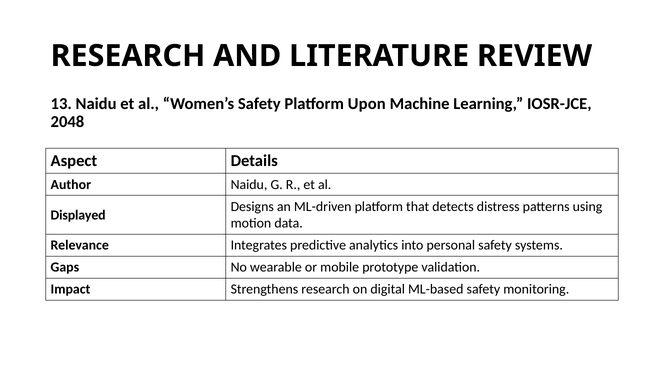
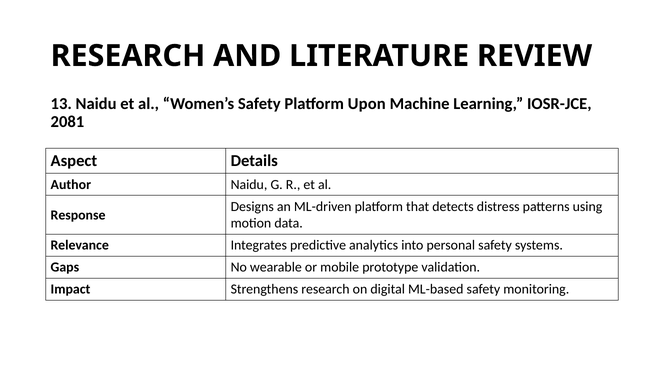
2048: 2048 -> 2081 (67, 121)
Displayed: Displayed -> Response (78, 215)
